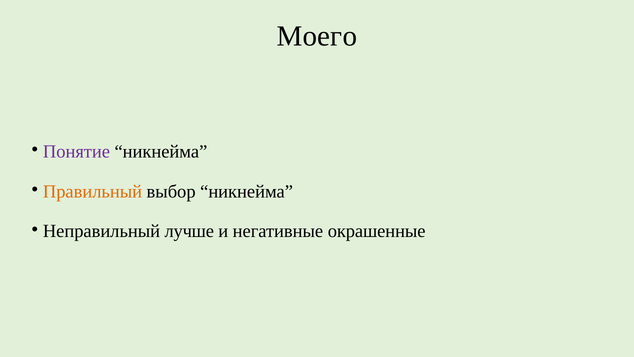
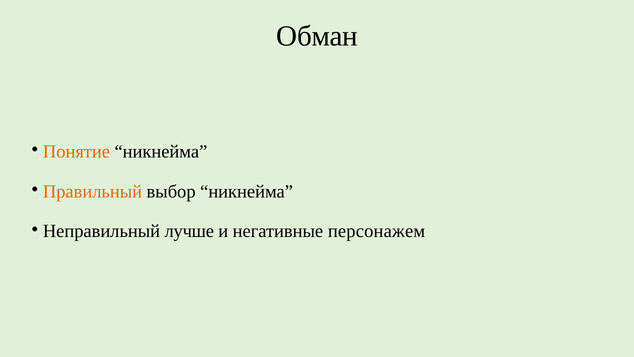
Моего: Моего -> Обман (317, 36)
Понятие colour: purple -> orange (76, 151)
окрашенные: окрашенные -> персонажем (376, 231)
